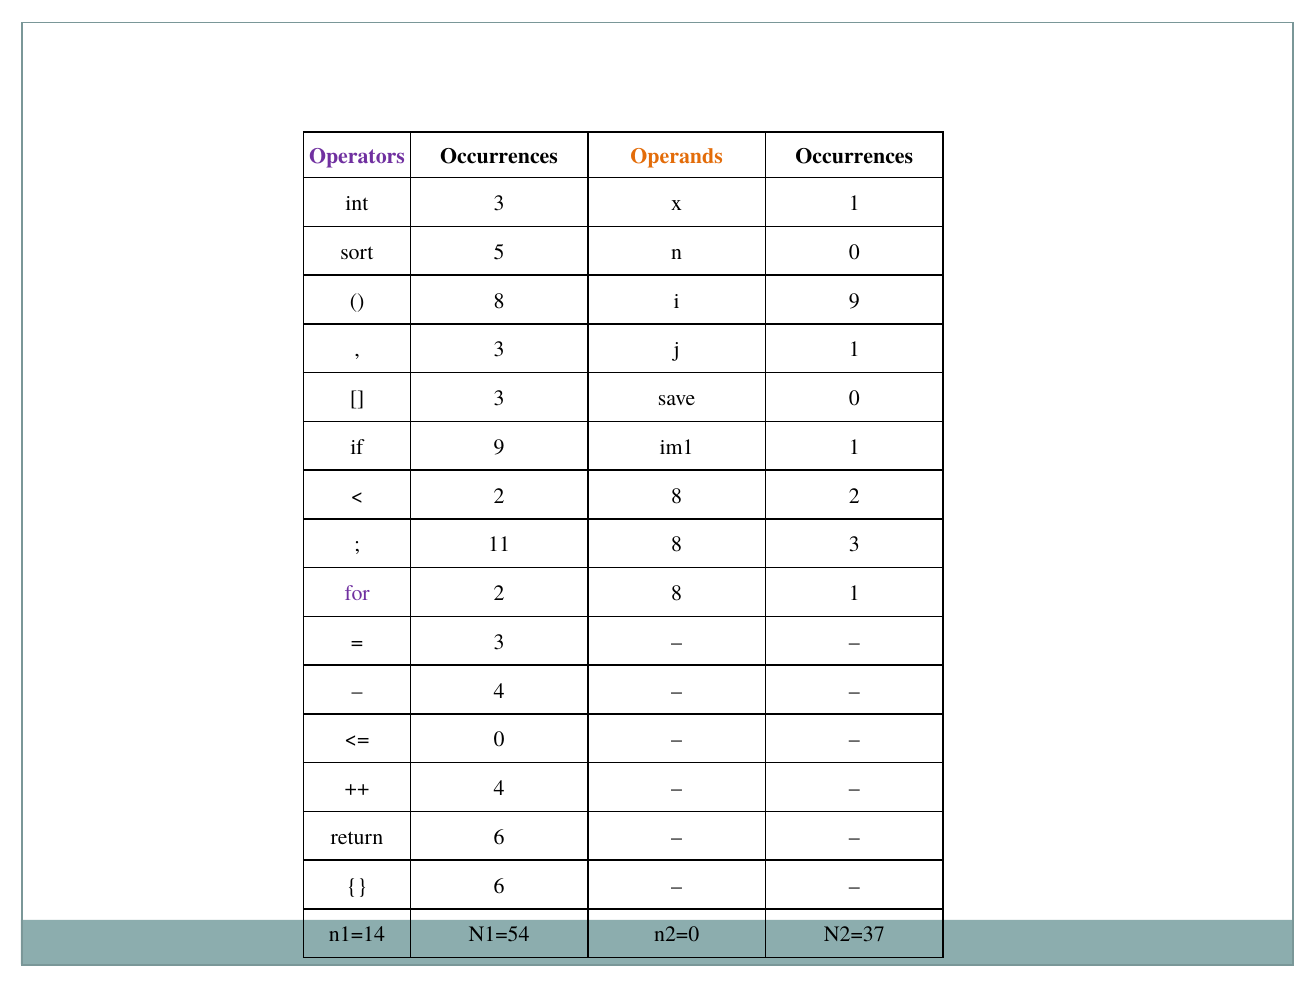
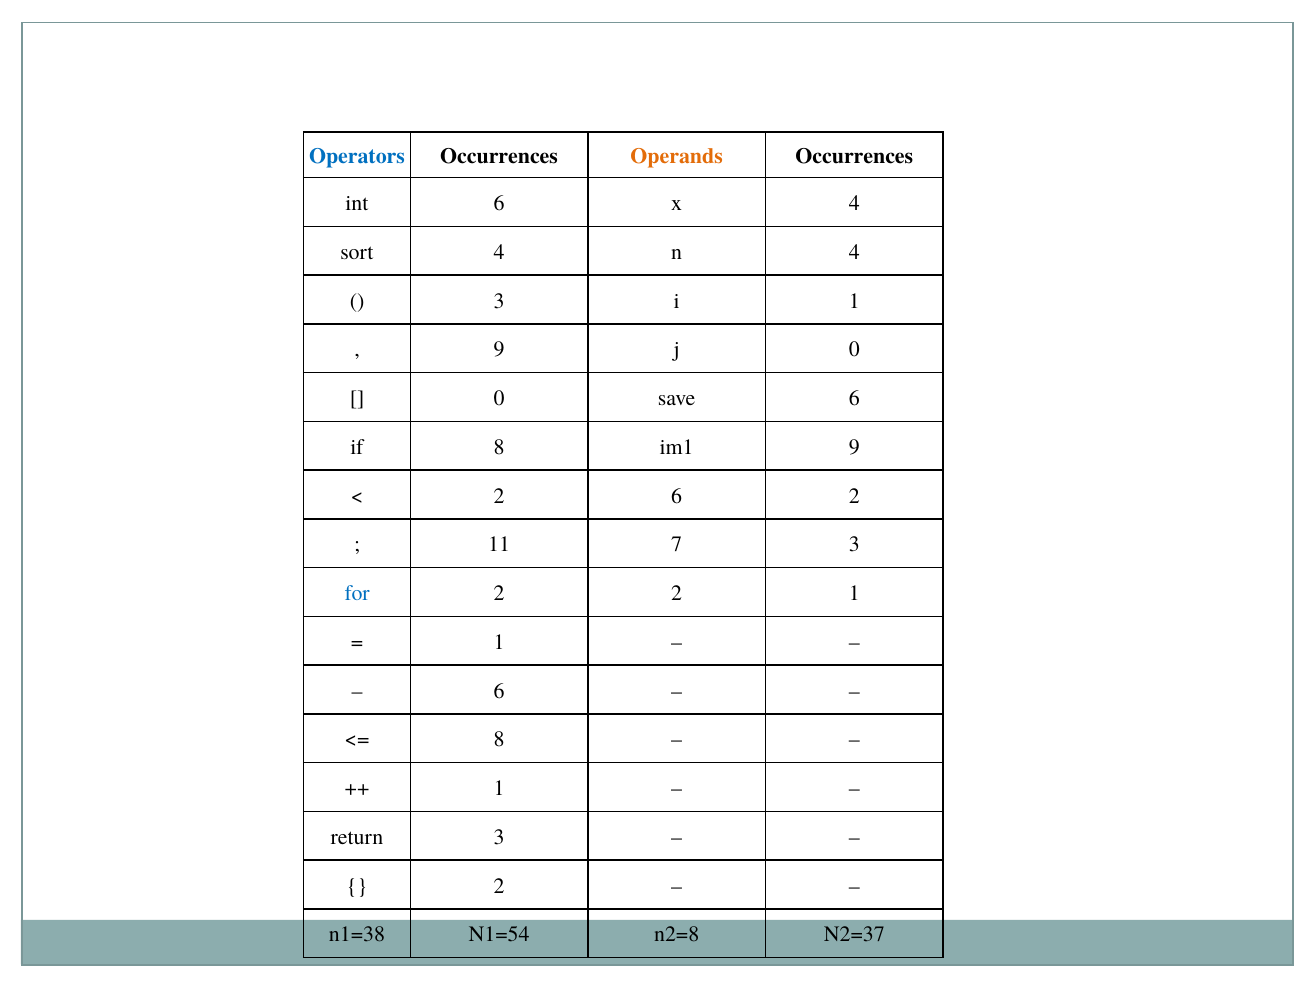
Operators colour: purple -> blue (357, 156)
int 3: 3 -> 6 (499, 203)
x 1: 1 -> 4 (854, 203)
sort 5: 5 -> 4 (499, 252)
n 0: 0 -> 4 (854, 252)
8: 8 -> 3 (499, 301)
i 9: 9 -> 1 (854, 301)
3: 3 -> 9 (499, 350)
j 1: 1 -> 0 (854, 350)
3: 3 -> 0 (499, 398)
save 0: 0 -> 6 (854, 398)
if 9: 9 -> 8 (499, 447)
im1 1: 1 -> 9 (854, 447)
8: 8 -> 6 (677, 496)
11 8: 8 -> 7 (677, 545)
for colour: purple -> blue (357, 593)
8: 8 -> 2 (677, 593)
3: 3 -> 1 (499, 642)
4: 4 -> 6 (499, 691)
0: 0 -> 8 (499, 740)
4: 4 -> 1 (499, 788)
return 6: 6 -> 3 (499, 837)
6: 6 -> 2 (499, 886)
n1=14: n1=14 -> n1=38 (357, 935)
n2=0: n2=0 -> n2=8 (677, 935)
